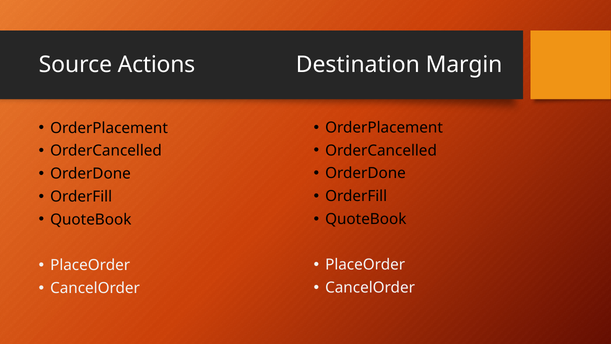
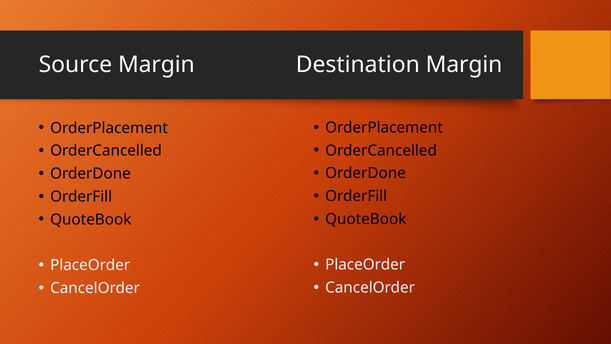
Source Actions: Actions -> Margin (156, 65)
